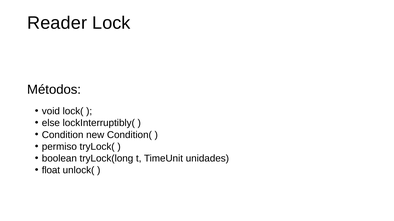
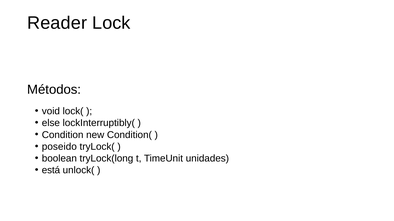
permiso: permiso -> poseido (59, 147)
float: float -> está (51, 171)
